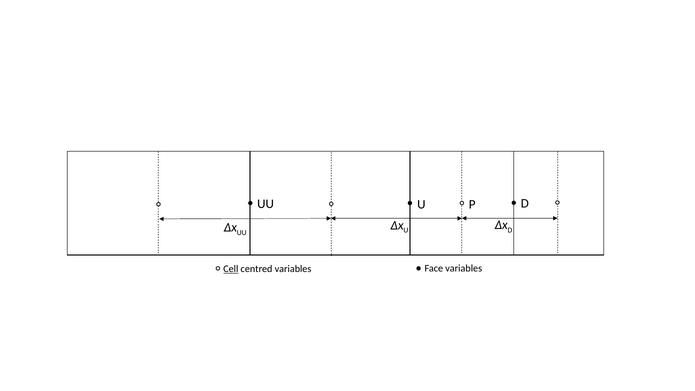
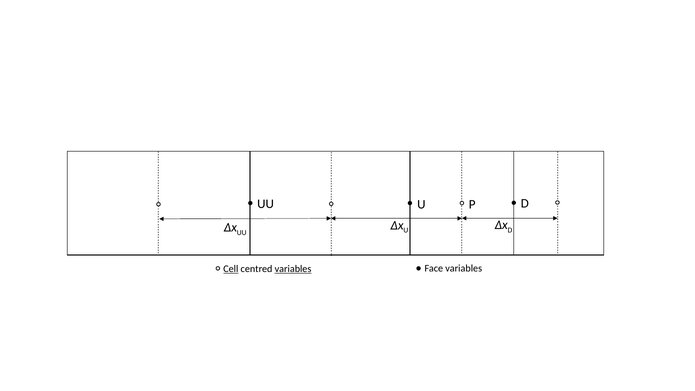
variables underline: none -> present (293, 269)
